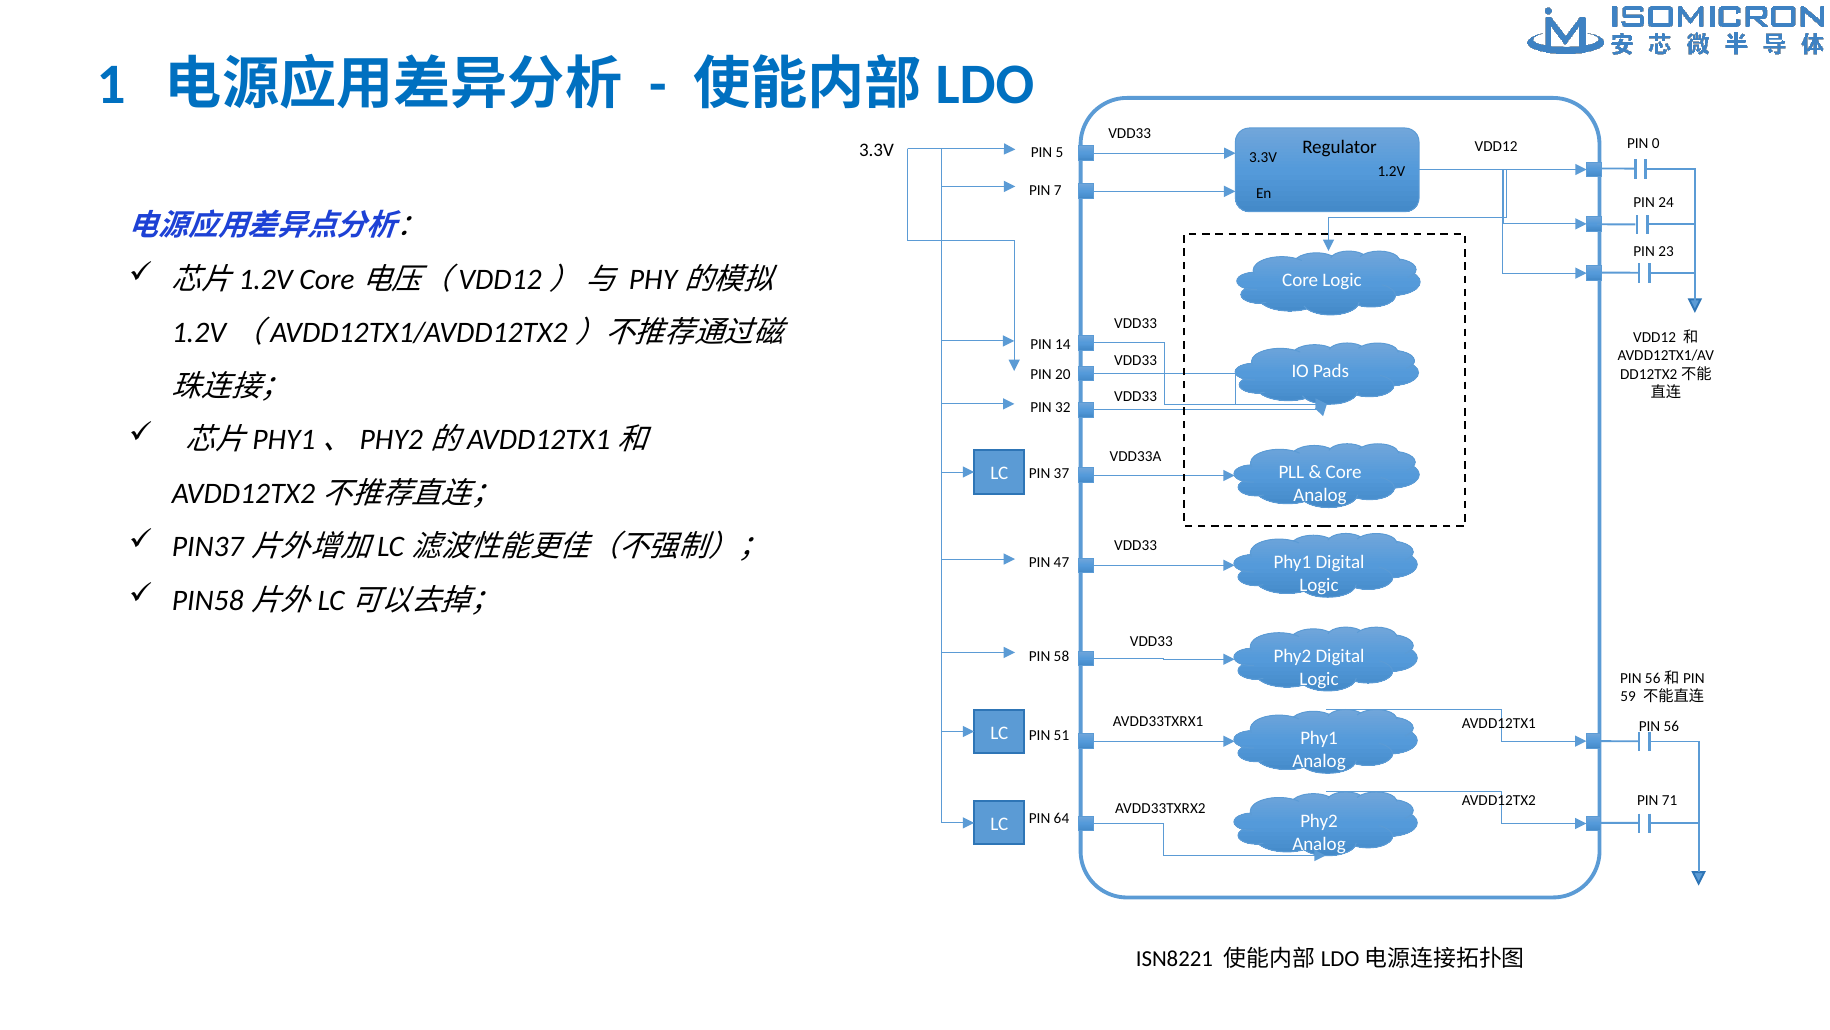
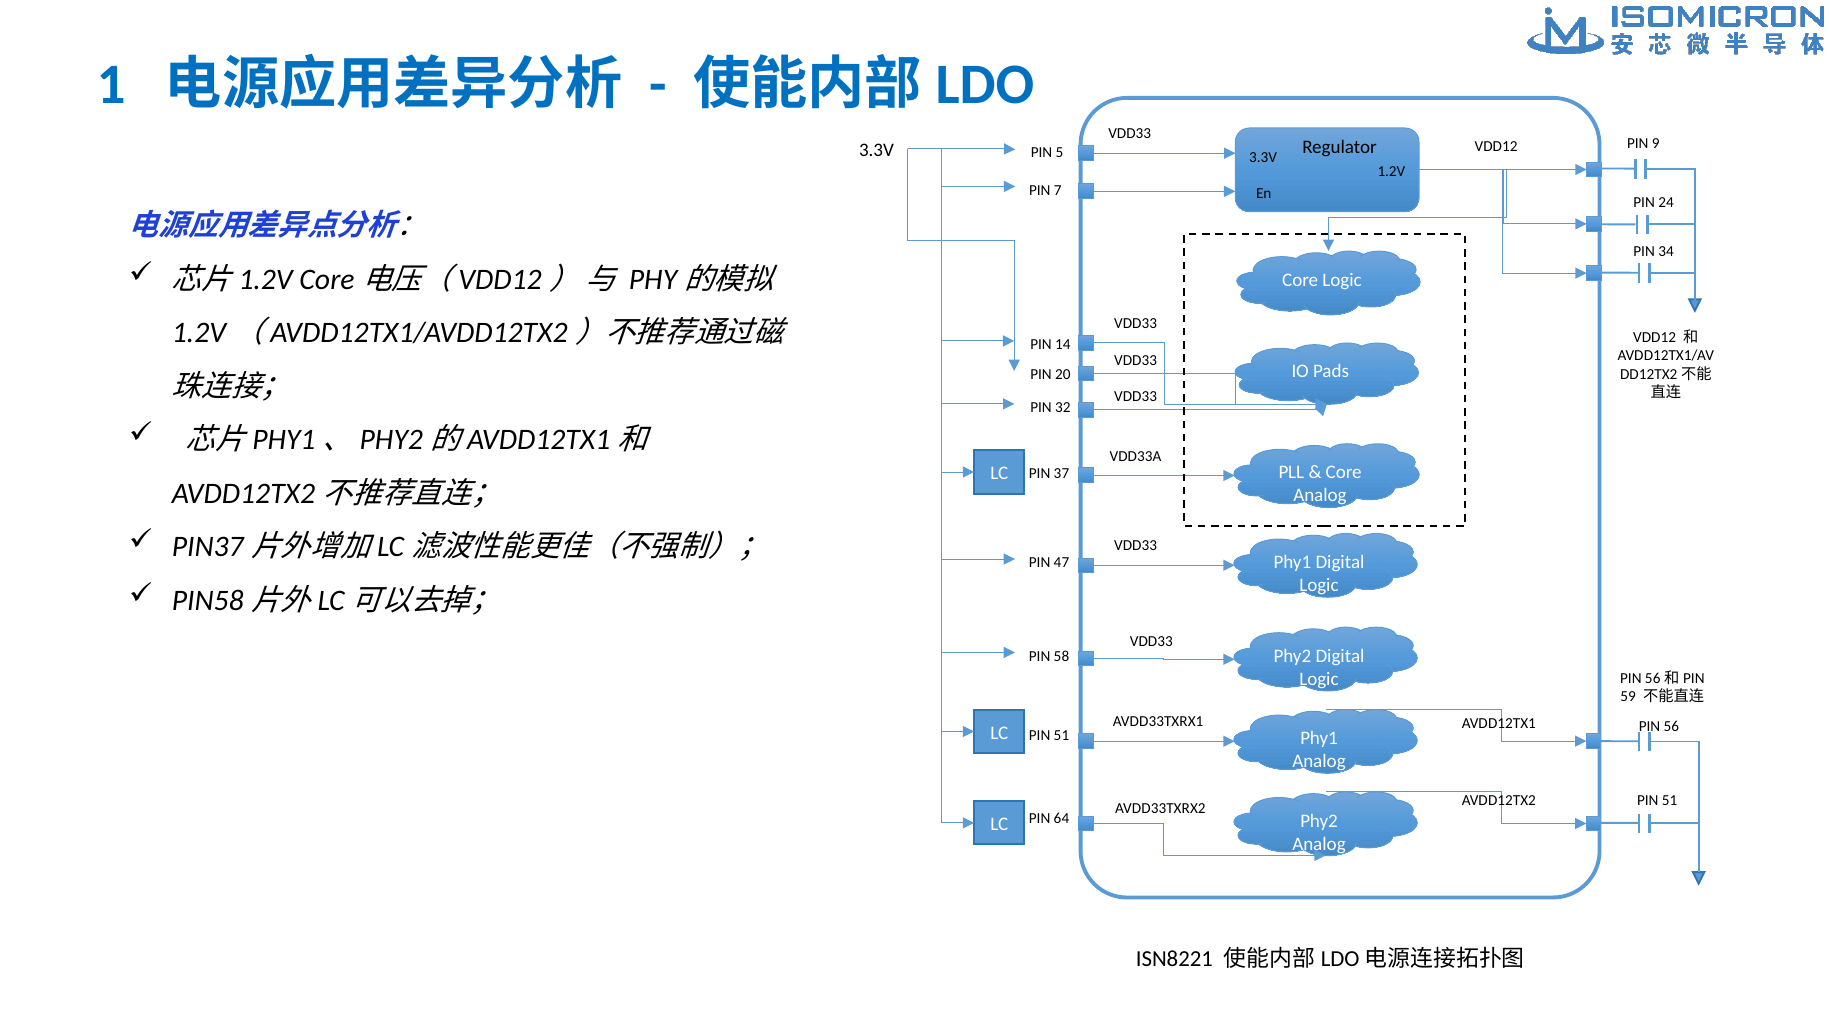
0: 0 -> 9 (1656, 143)
23: 23 -> 34 (1666, 251)
71: 71 -> 51 (1670, 800)
